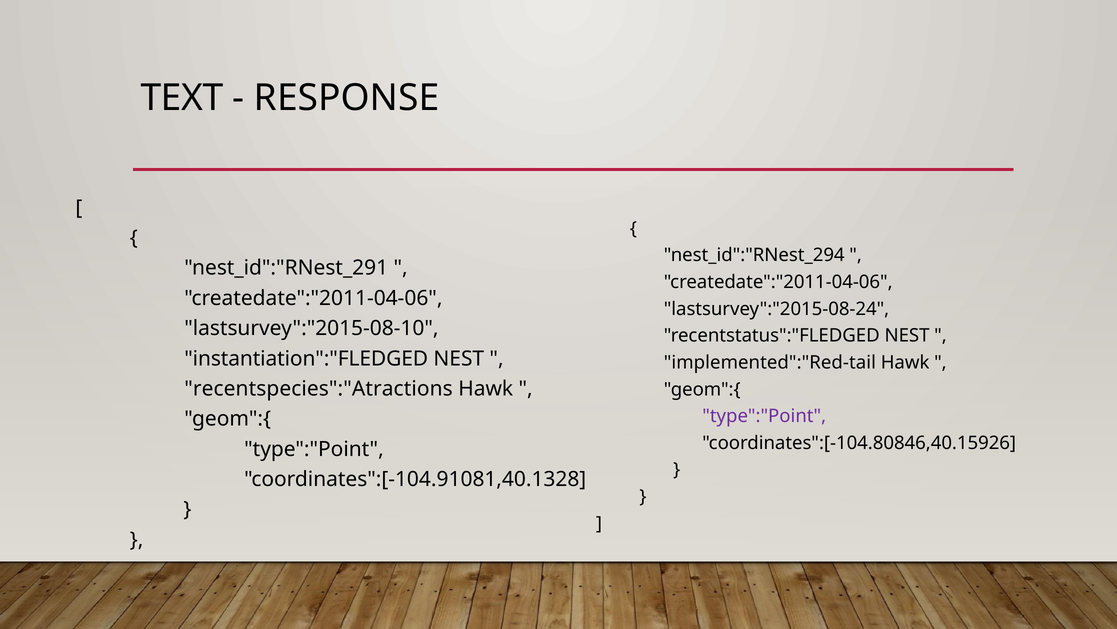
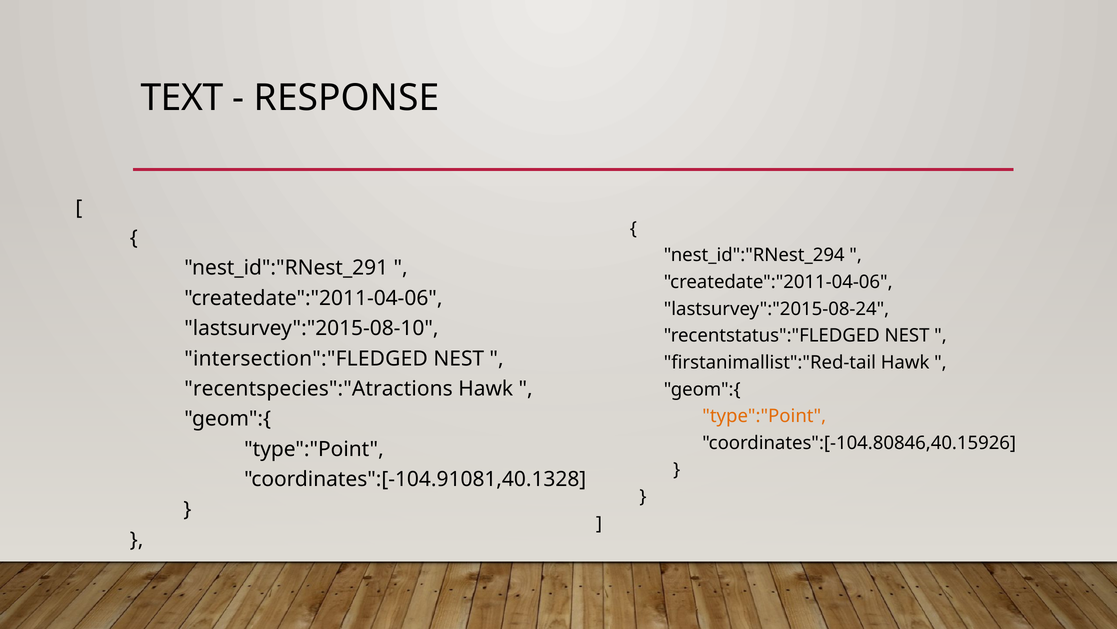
instantiation":"FLEDGED: instantiation":"FLEDGED -> intersection":"FLEDGED (306, 358)
implemented":"Red-tail: implemented":"Red-tail -> firstanimallist":"Red-tail (770, 362)
type":"Point colour: purple -> orange (764, 416)
